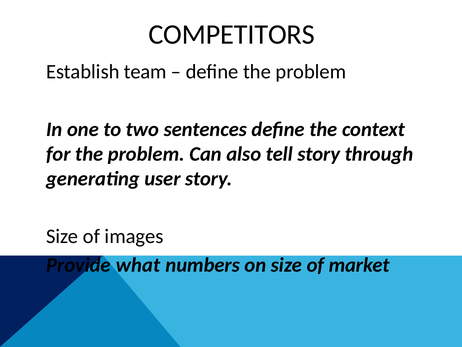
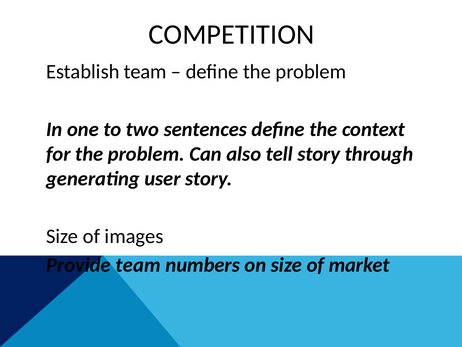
COMPETITORS: COMPETITORS -> COMPETITION (231, 34)
Provide what: what -> team (138, 265)
